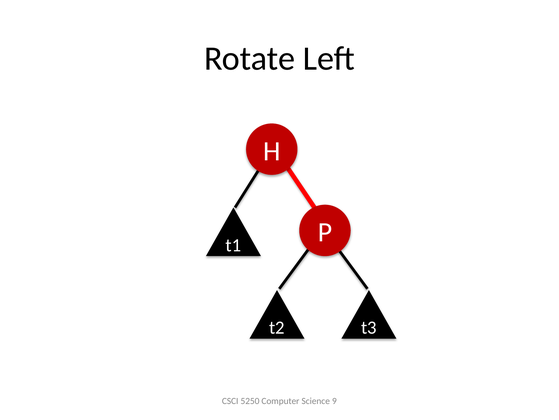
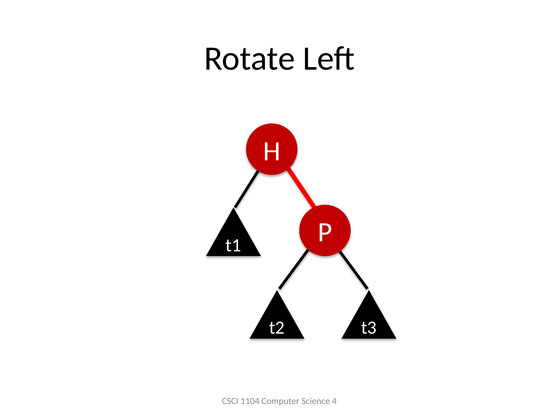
5250: 5250 -> 1104 (250, 400)
9: 9 -> 4 (334, 400)
